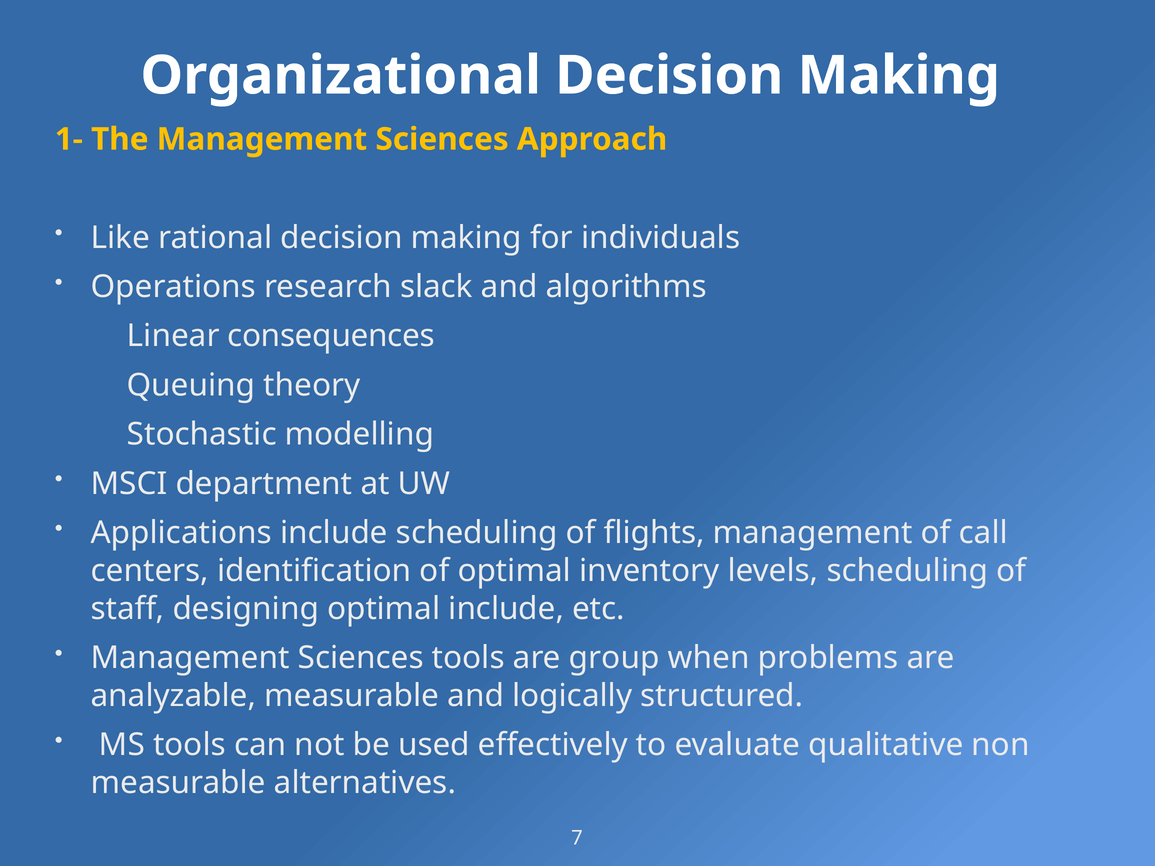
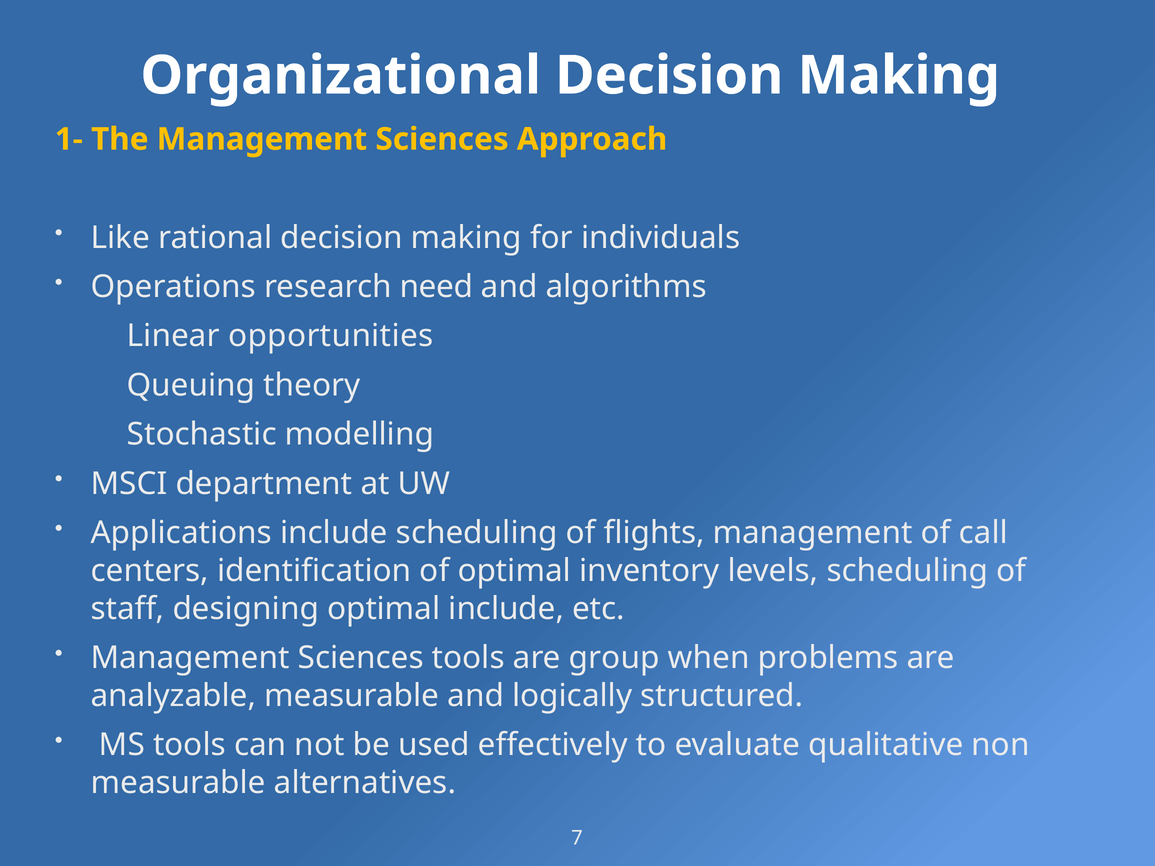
slack: slack -> need (437, 287)
consequences: consequences -> opportunities (331, 336)
